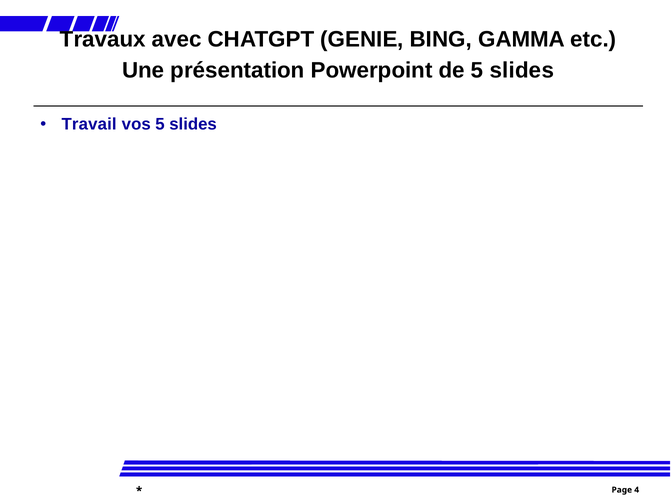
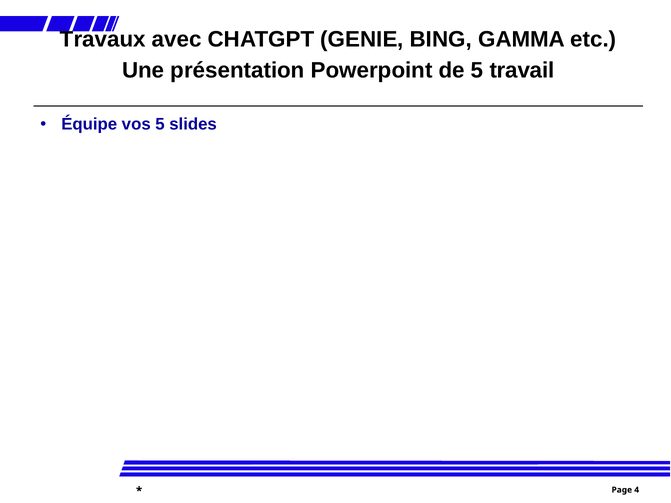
de 5 slides: slides -> travail (522, 70)
Travail: Travail -> Équipe (89, 124)
